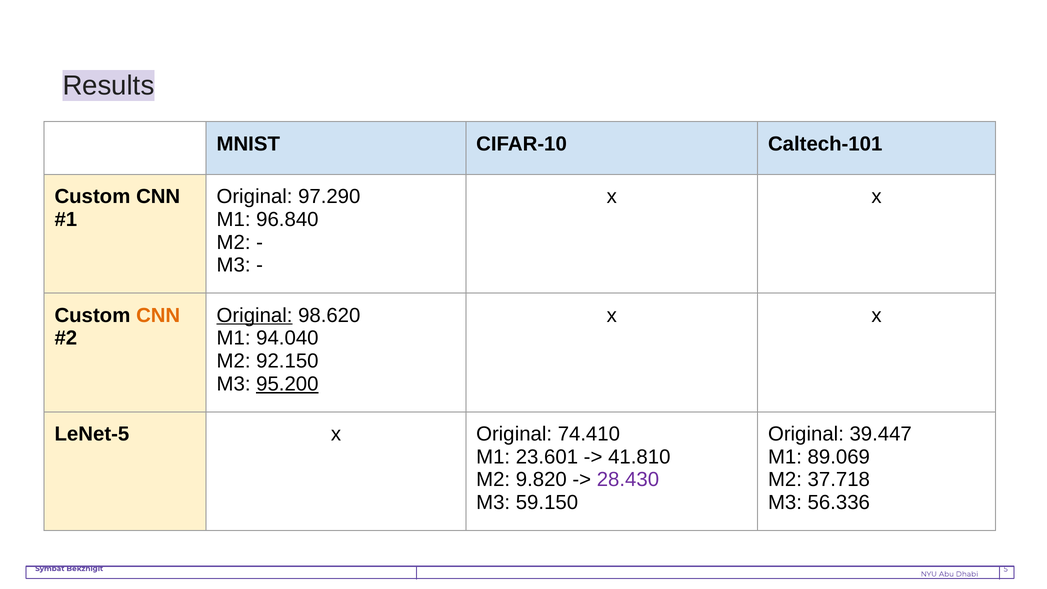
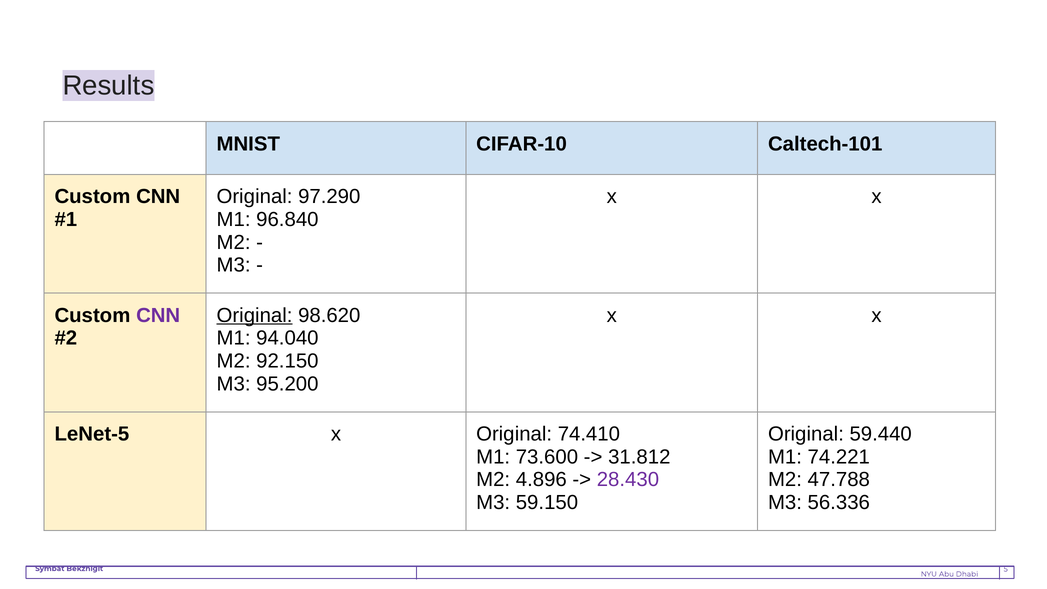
CNN colour: orange -> purple (158, 315)
95.200 underline: present -> none (287, 384)
39.447: 39.447 -> 59.440 (881, 434)
23.601: 23.601 -> 73.600 (547, 457)
41.810: 41.810 -> 31.812 (639, 457)
89.069: 89.069 -> 74.221 (839, 457)
9.820: 9.820 -> 4.896 (541, 480)
37.718: 37.718 -> 47.788 (839, 480)
